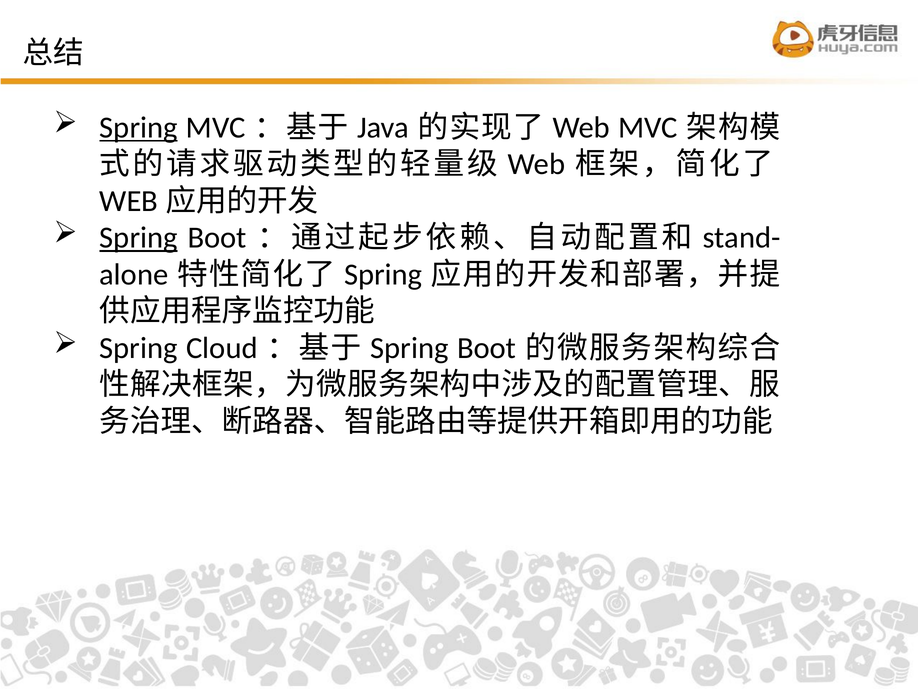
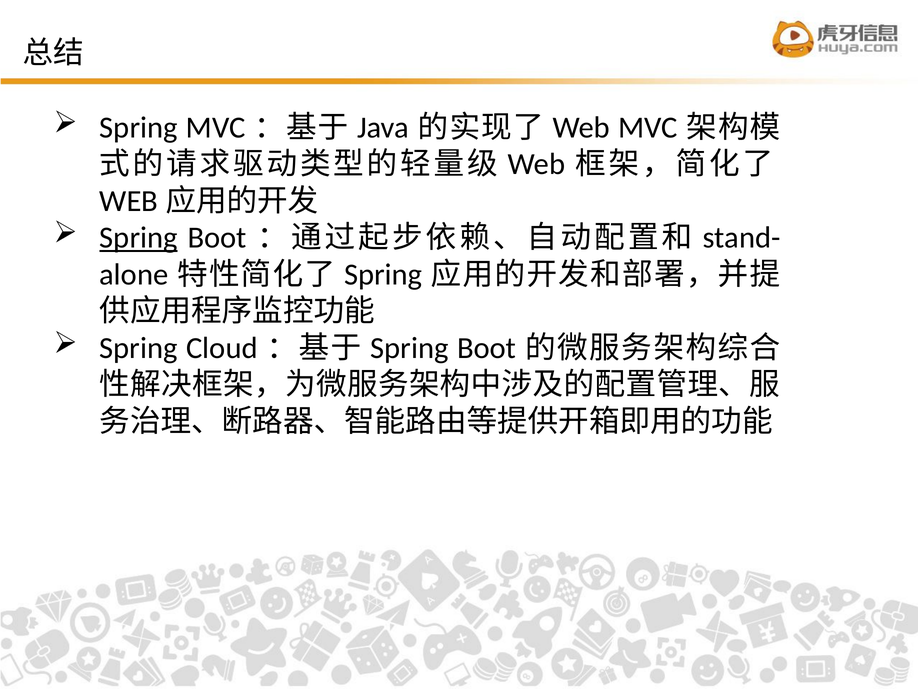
Spring underline: present -> none (138, 127)
